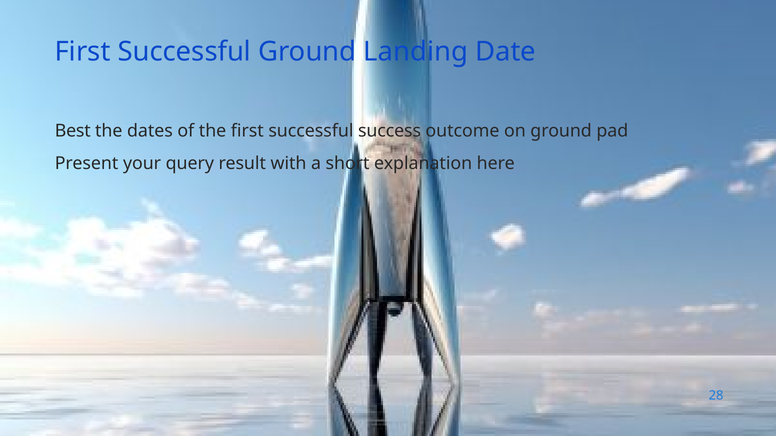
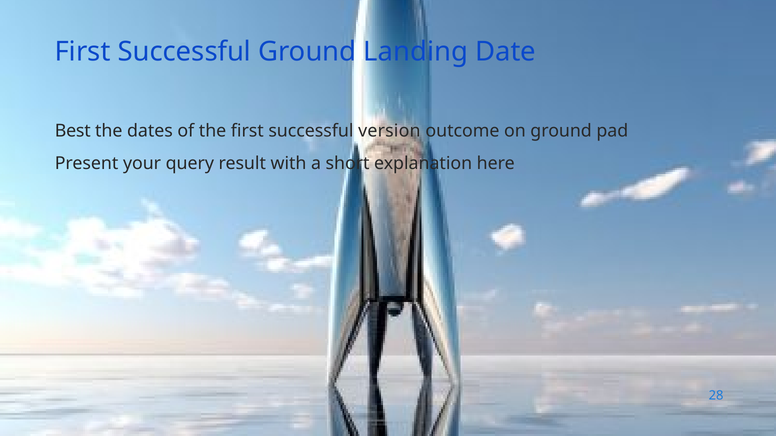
success: success -> version (389, 131)
